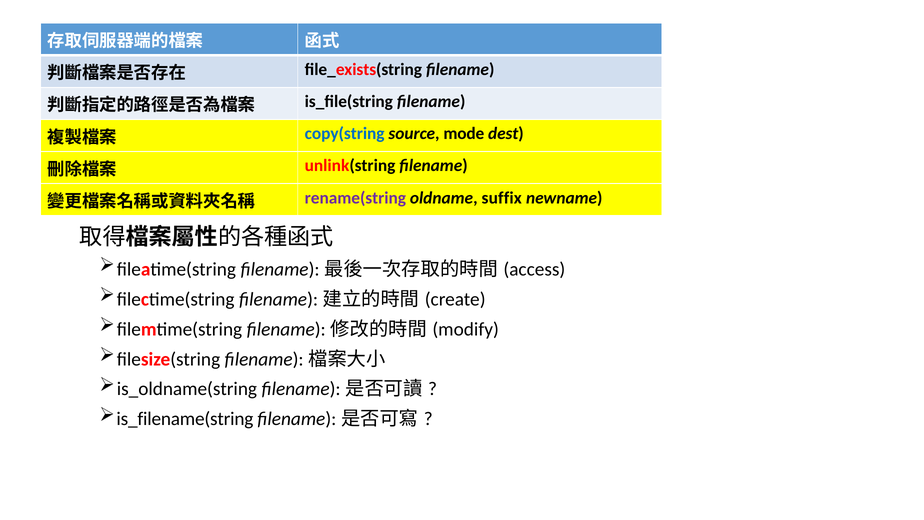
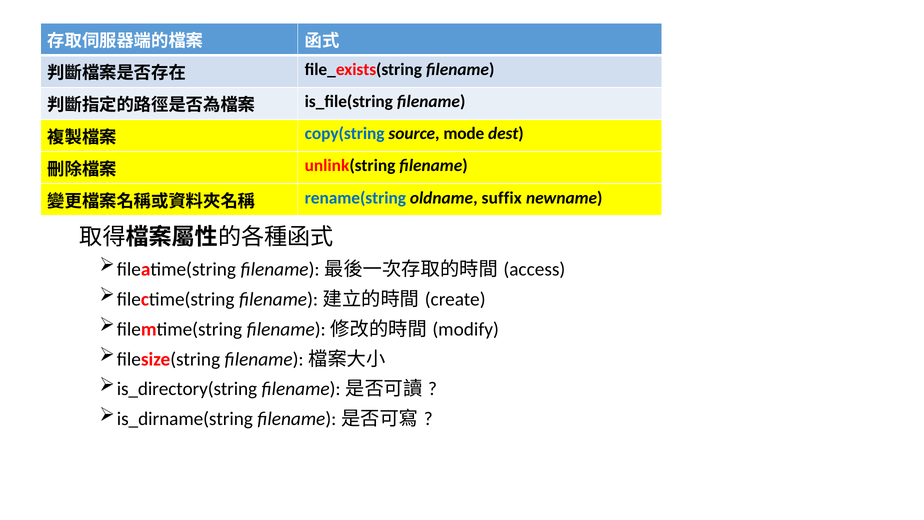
rename(string colour: purple -> blue (355, 198)
is_oldname(string: is_oldname(string -> is_directory(string (187, 389)
is_filename(string: is_filename(string -> is_dirname(string (185, 419)
